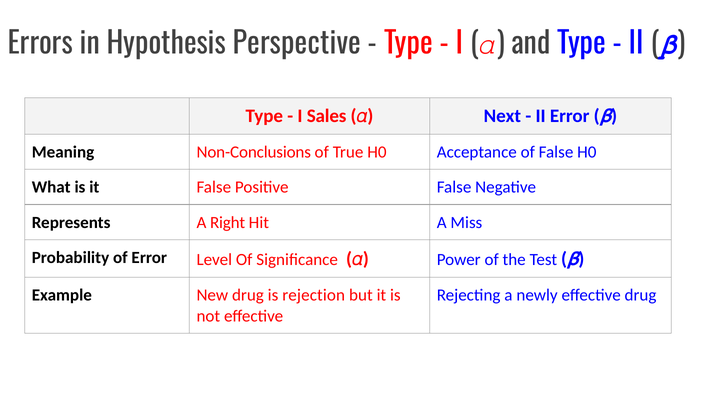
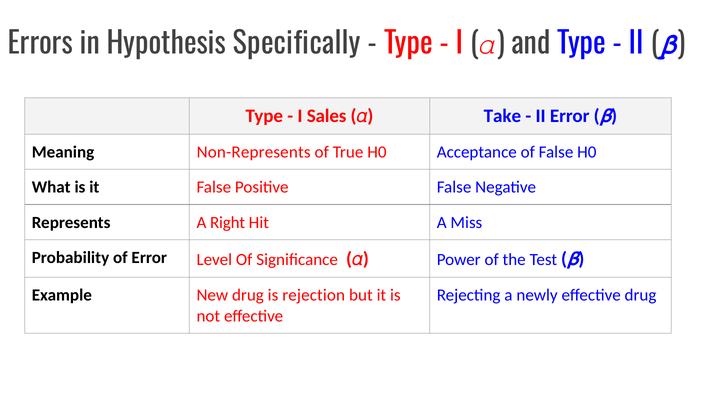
Perspective: Perspective -> Specifically (297, 44)
Next: Next -> Take (502, 116)
Non-Conclusions: Non-Conclusions -> Non-Represents (254, 152)
